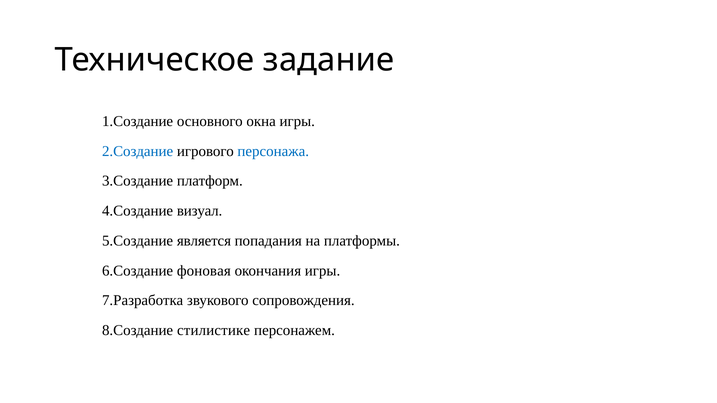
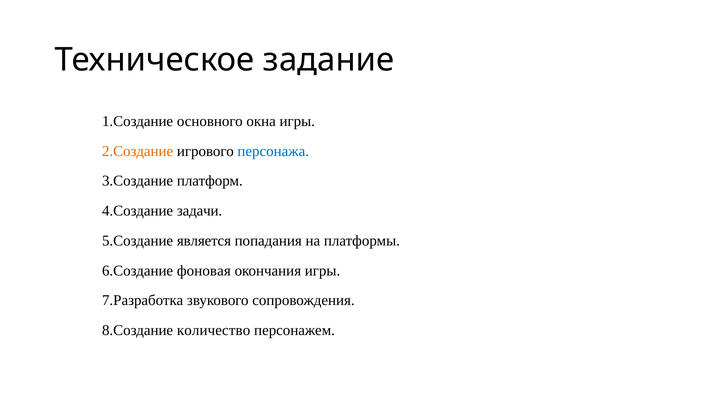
2.Создание colour: blue -> orange (138, 151)
визуал: визуал -> задачи (200, 211)
стилистике: стилистике -> количество (214, 331)
